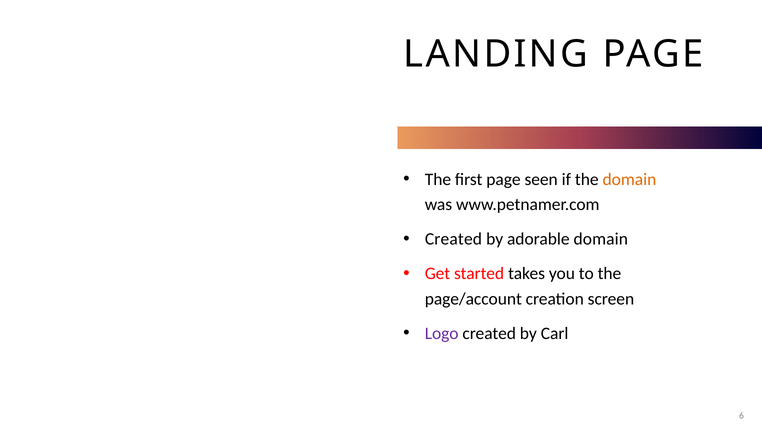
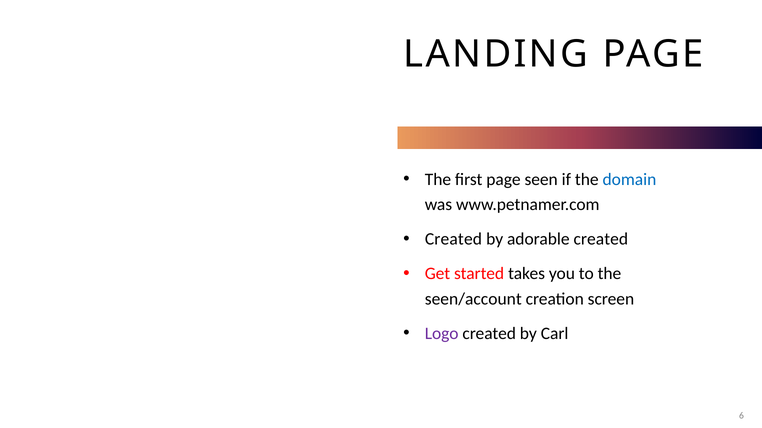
domain colour: orange -> blue (629, 180)
adorable domain: domain -> created (601, 239)
page/account: page/account -> seen/account (473, 299)
